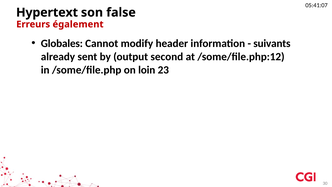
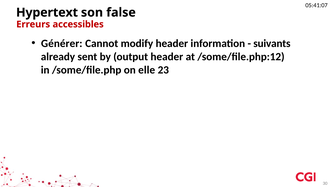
également: également -> accessibles (78, 24)
Globales: Globales -> Générer (62, 43)
output second: second -> header (167, 57)
loin: loin -> elle (147, 70)
